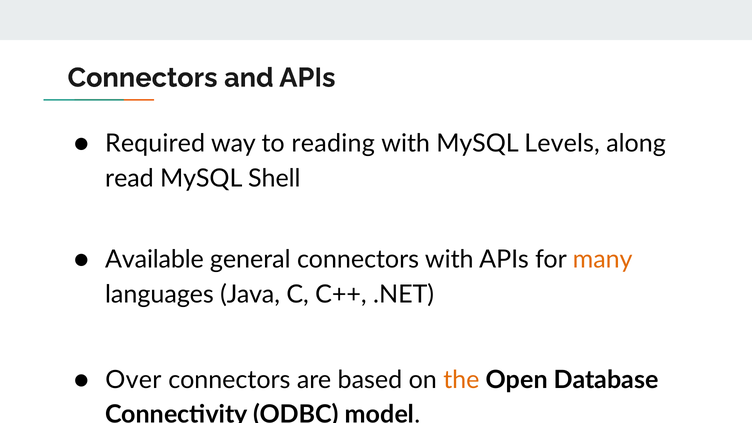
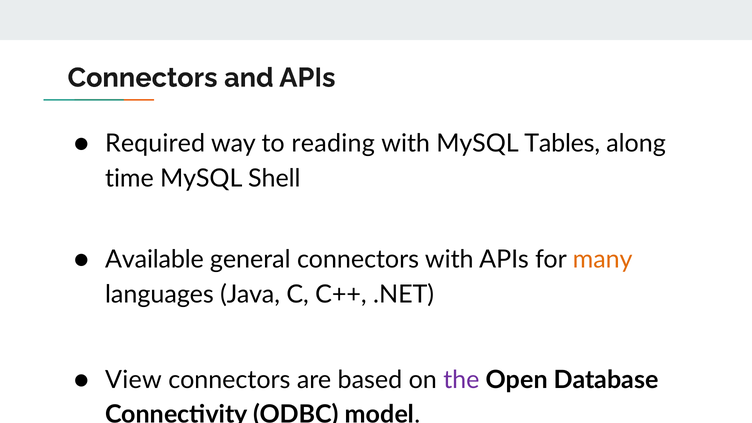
Levels: Levels -> Tables (562, 144)
read: read -> time (129, 178)
Over: Over -> View (133, 380)
the colour: orange -> purple (461, 380)
